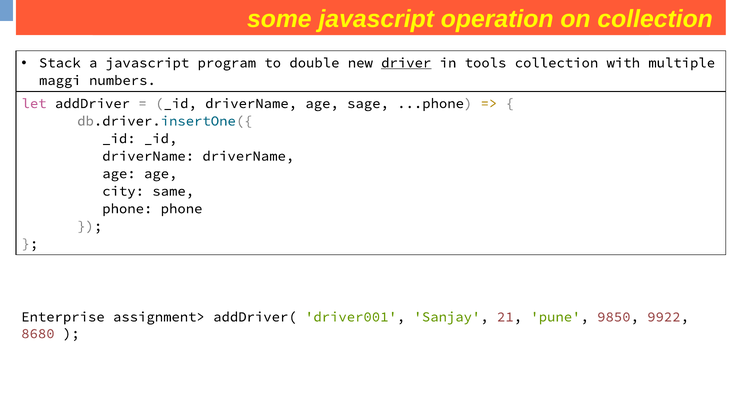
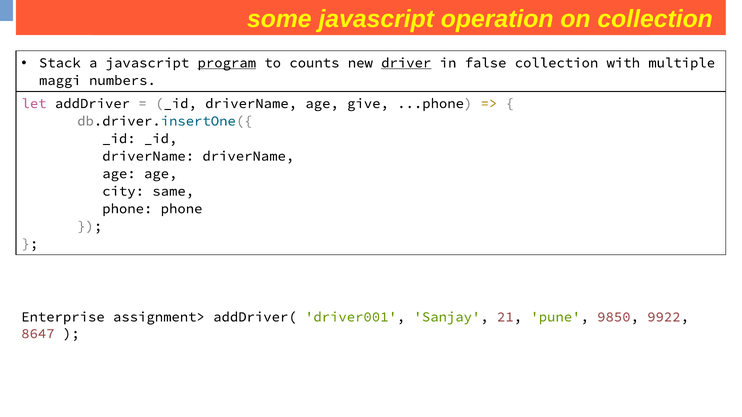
program underline: none -> present (227, 63)
double: double -> counts (314, 63)
tools: tools -> false (486, 63)
sage: sage -> give (368, 104)
8680: 8680 -> 8647 (38, 334)
